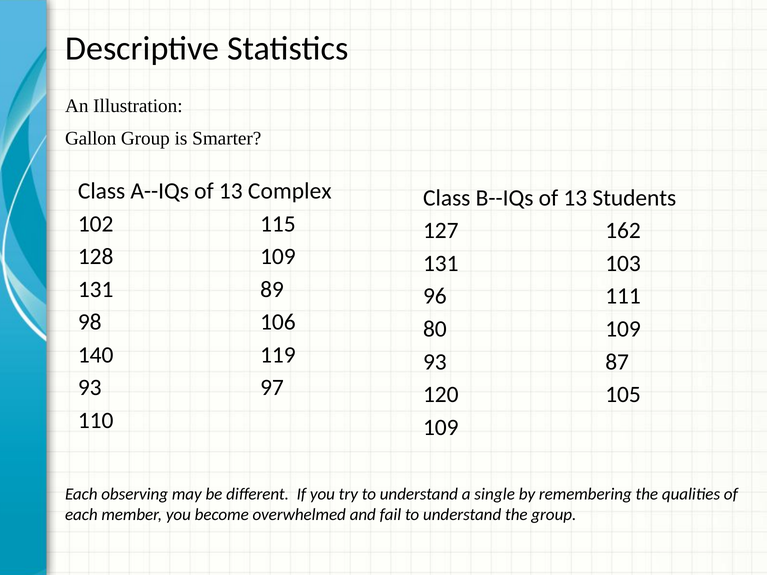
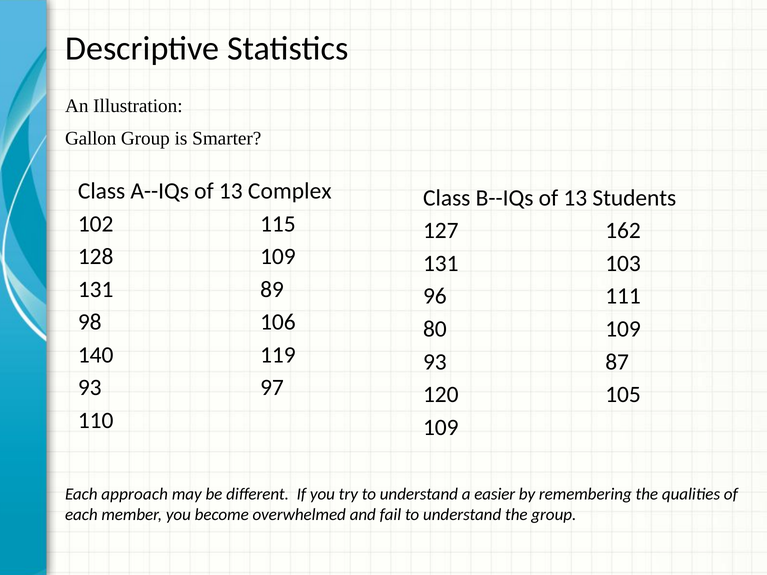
observing: observing -> approach (135, 495)
single: single -> easier (495, 495)
